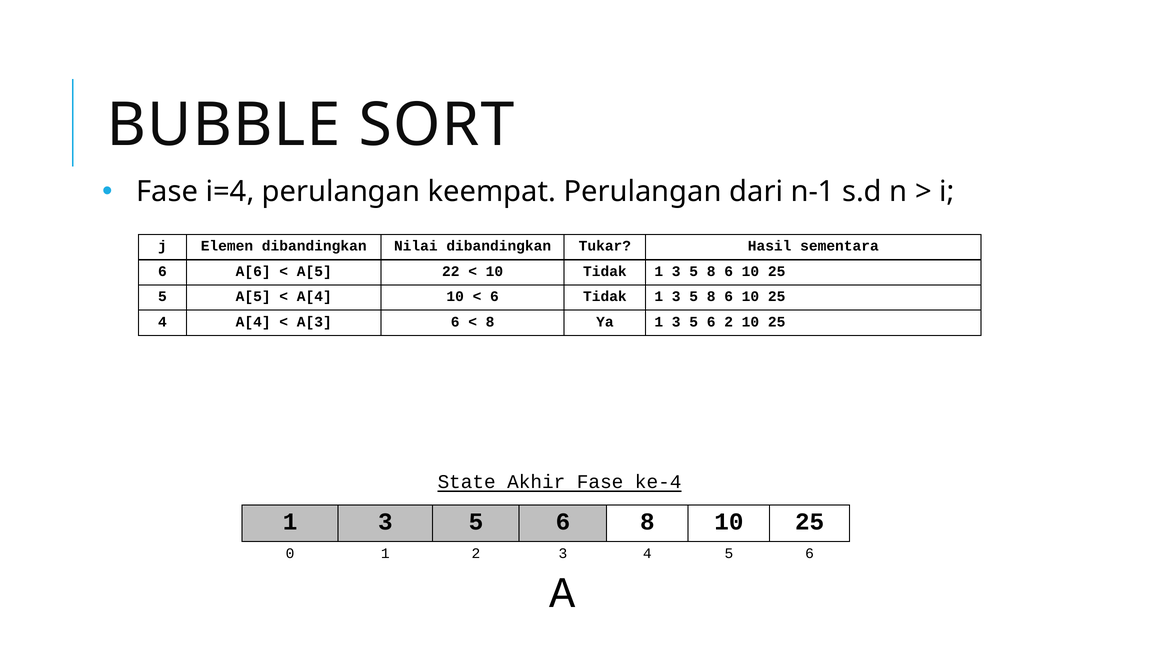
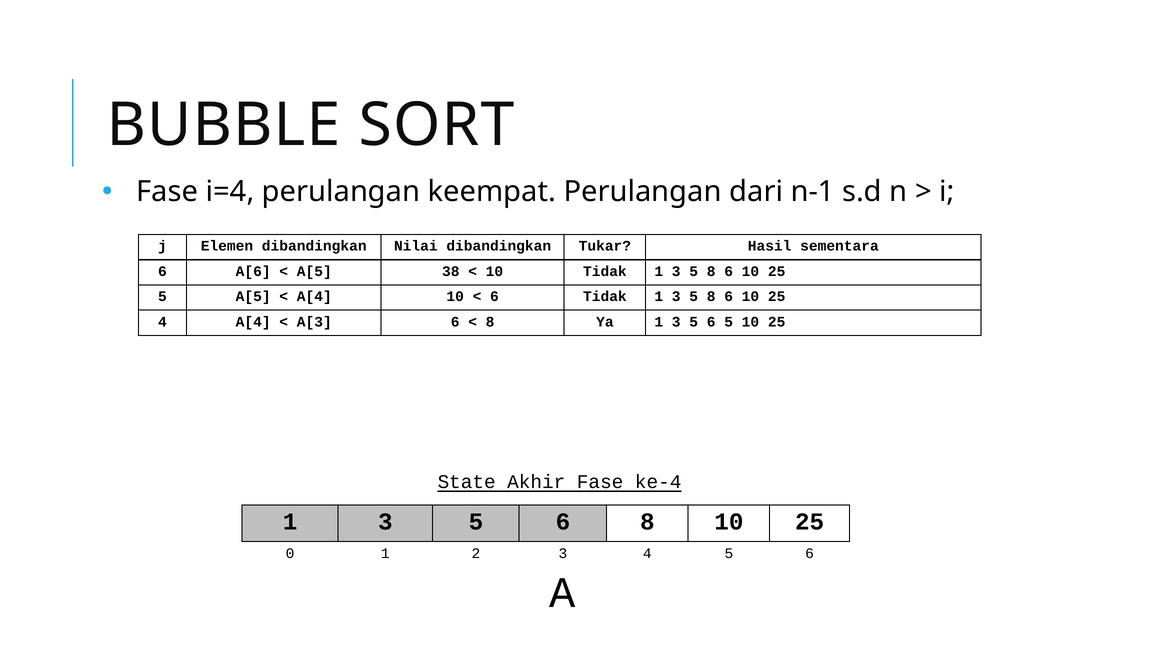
22: 22 -> 38 (451, 271)
6 2: 2 -> 5 (729, 322)
